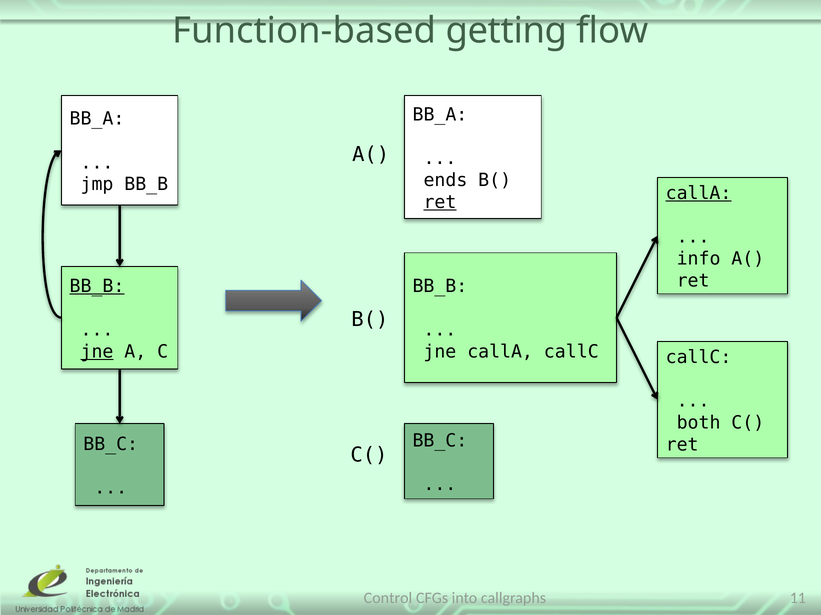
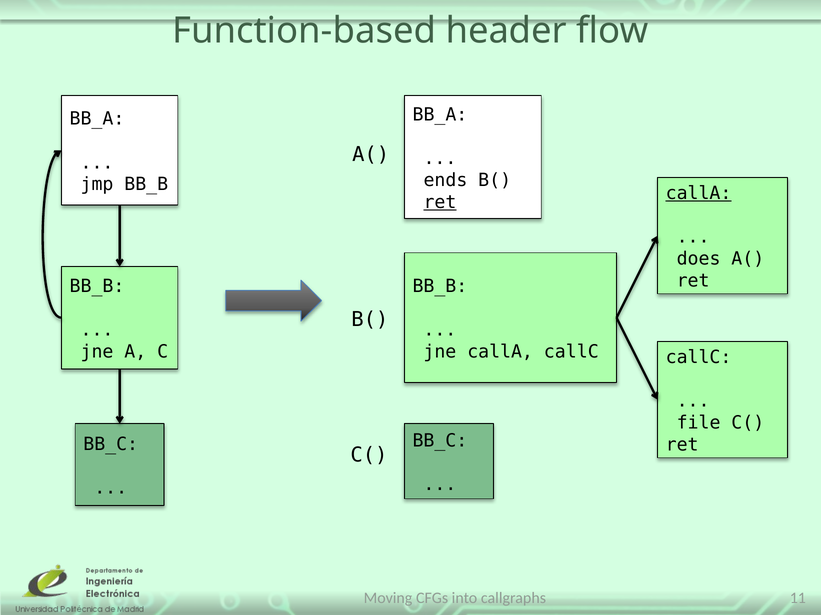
getting: getting -> header (506, 31)
info: info -> does (699, 259)
BB_B underline: present -> none (97, 287)
jne underline: present -> none (97, 352)
both: both -> file (699, 423)
Control: Control -> Moving (388, 599)
